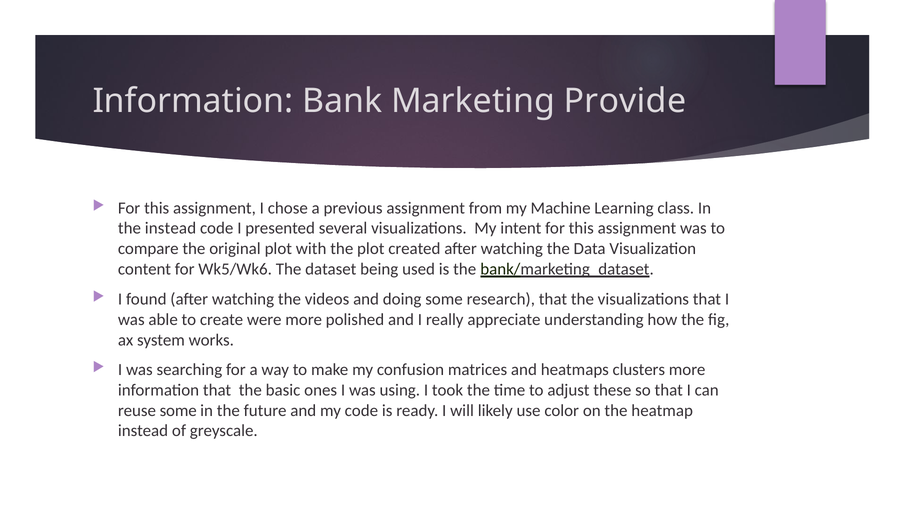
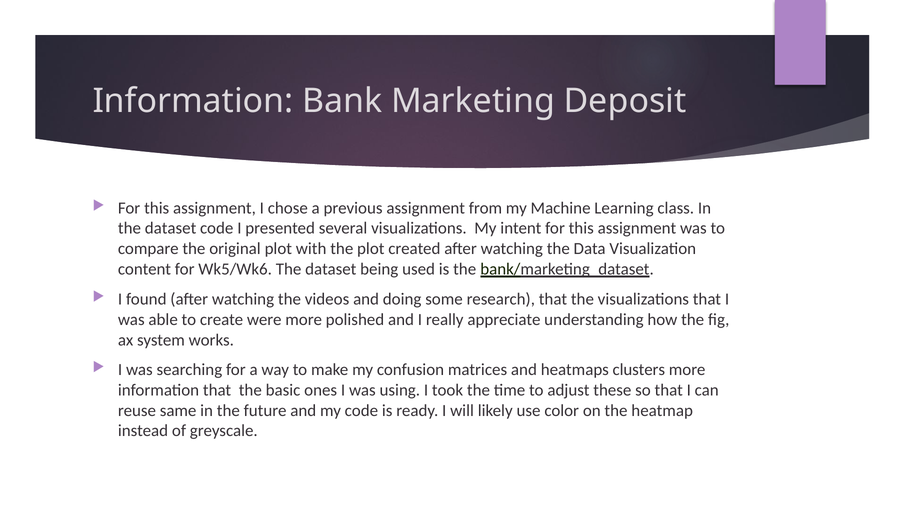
Provide: Provide -> Deposit (625, 101)
instead: instead -> dataset (171, 228)
reuse some: some -> same (178, 410)
